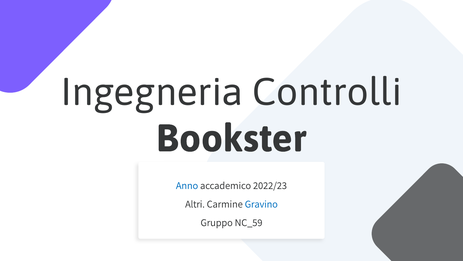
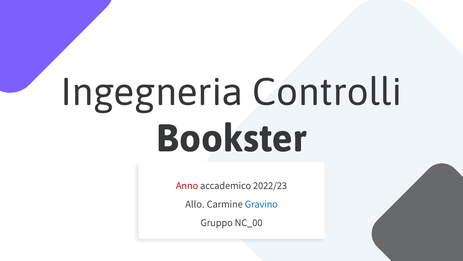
Anno colour: blue -> red (187, 185)
Altri: Altri -> Allo (195, 204)
NC_59: NC_59 -> NC_00 (249, 222)
